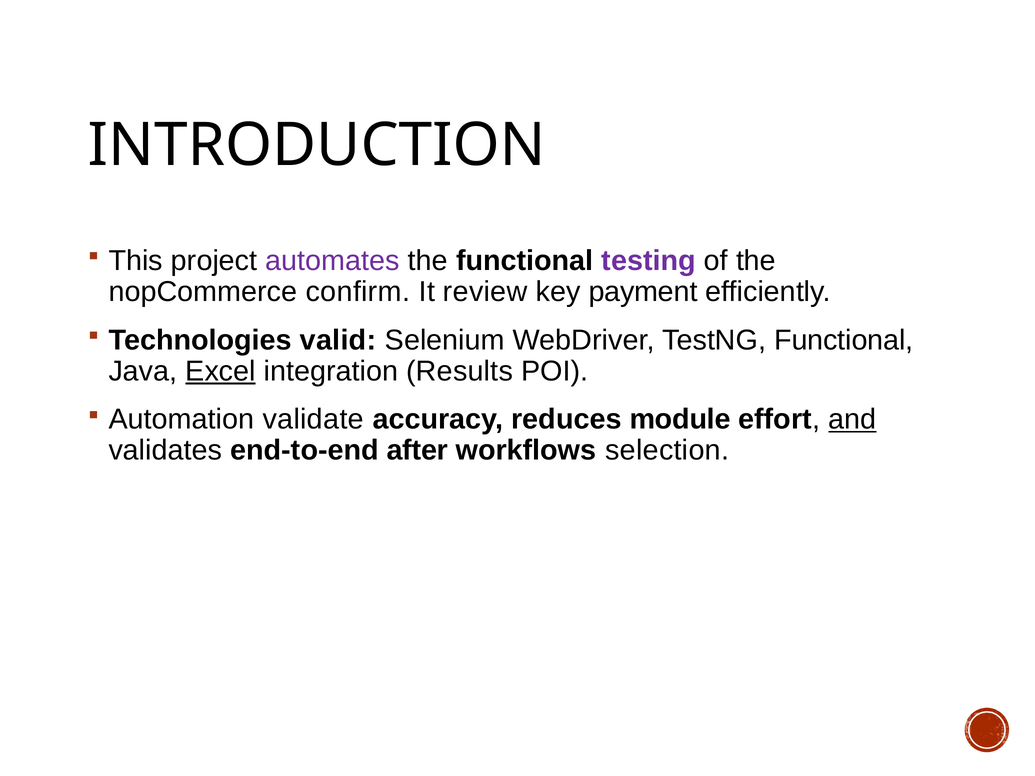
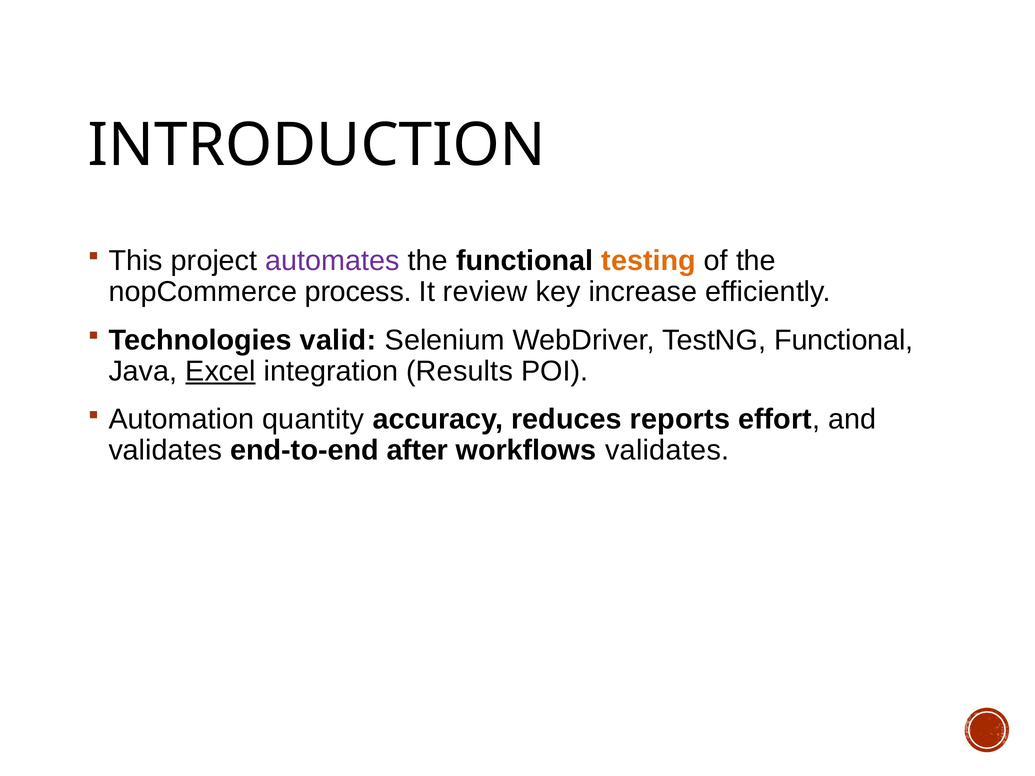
testing colour: purple -> orange (649, 261)
confirm: confirm -> process (358, 292)
payment: payment -> increase (643, 292)
validate: validate -> quantity (313, 420)
module: module -> reports (680, 420)
and underline: present -> none (852, 420)
workflows selection: selection -> validates (667, 451)
